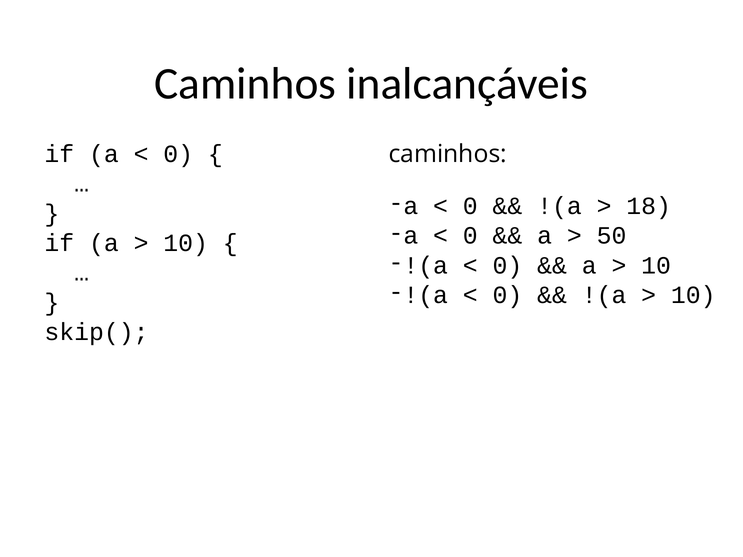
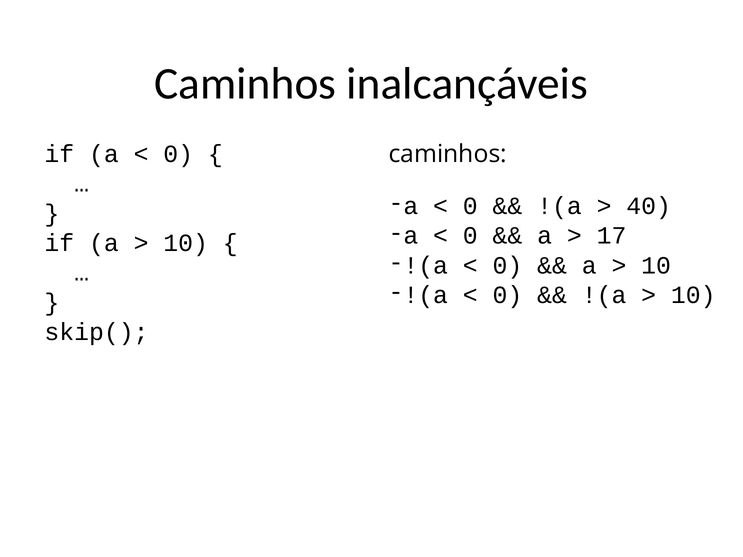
18: 18 -> 40 (649, 206)
50: 50 -> 17 (612, 236)
